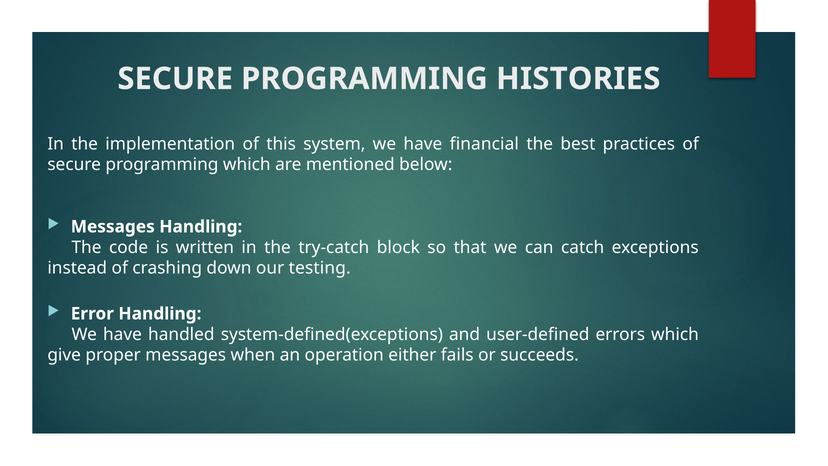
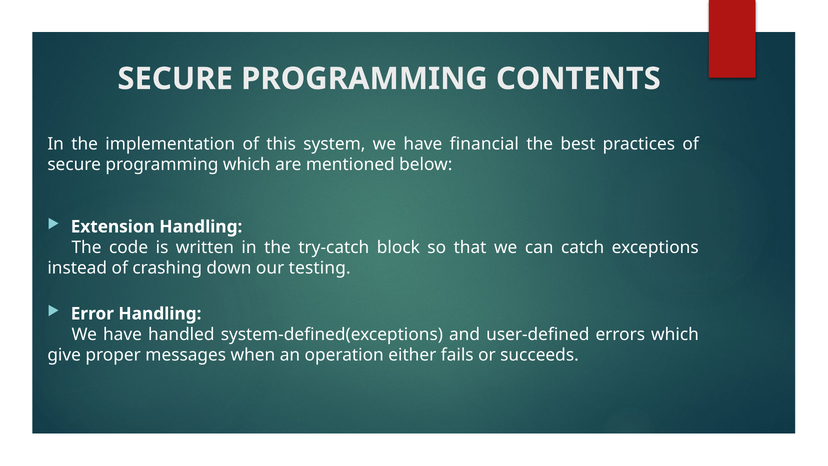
HISTORIES: HISTORIES -> CONTENTS (578, 79)
Messages: Messages -> Extension (113, 227)
